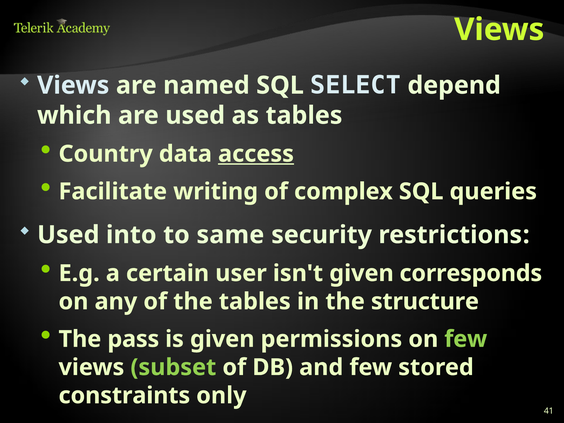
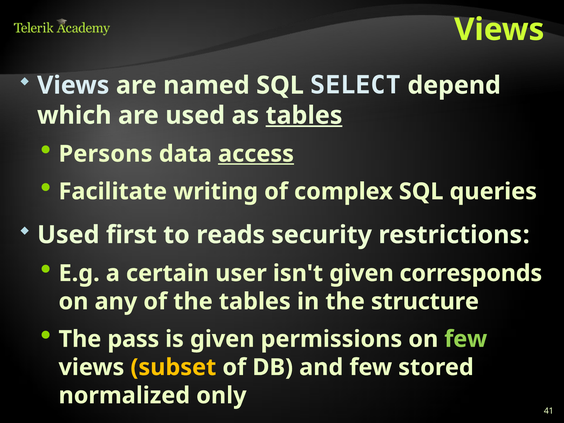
tables underline: none -> present (304, 115)
Country: Country -> Persons (106, 154)
into: into -> first (131, 235)
same: same -> reads (231, 235)
subset colour: light green -> yellow (173, 367)
constraints: constraints -> normalized (124, 396)
